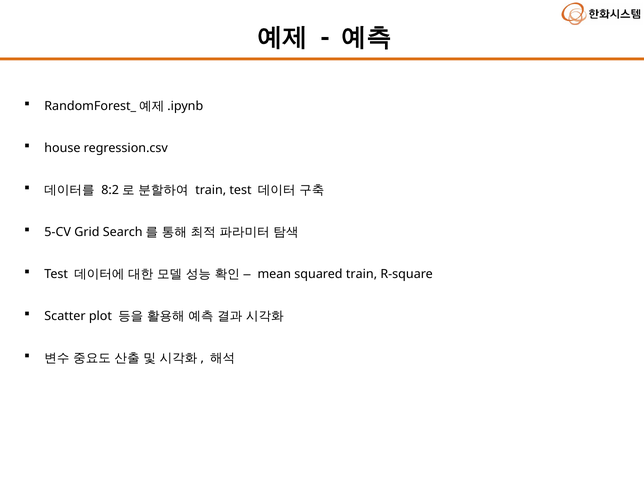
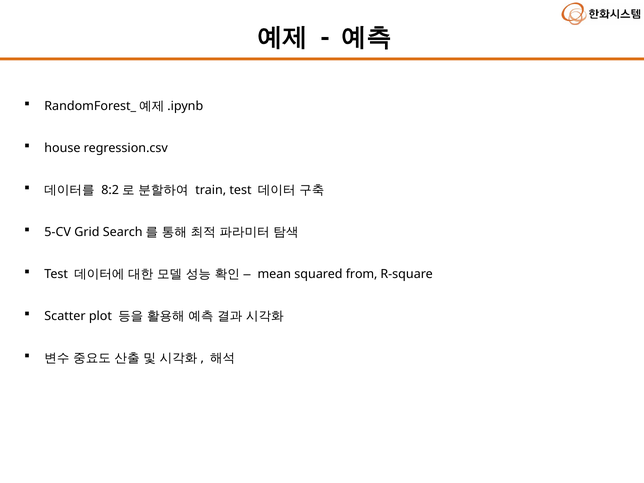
squared train: train -> from (362, 274)
